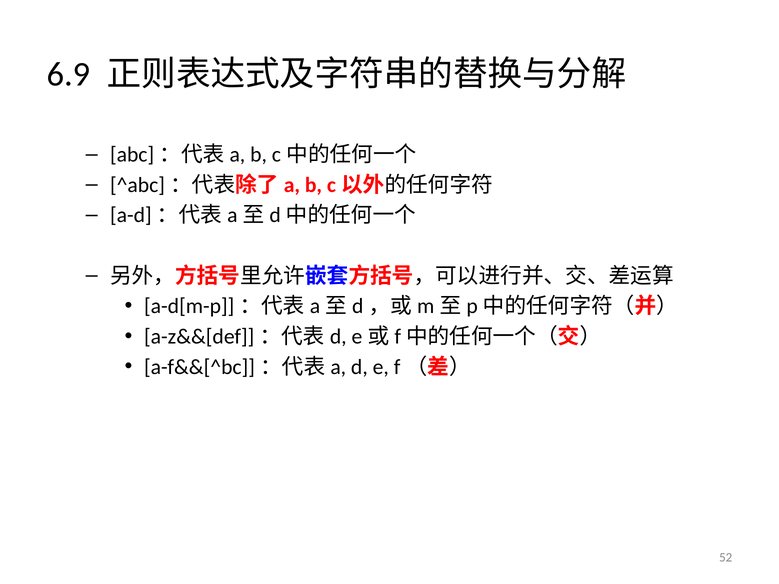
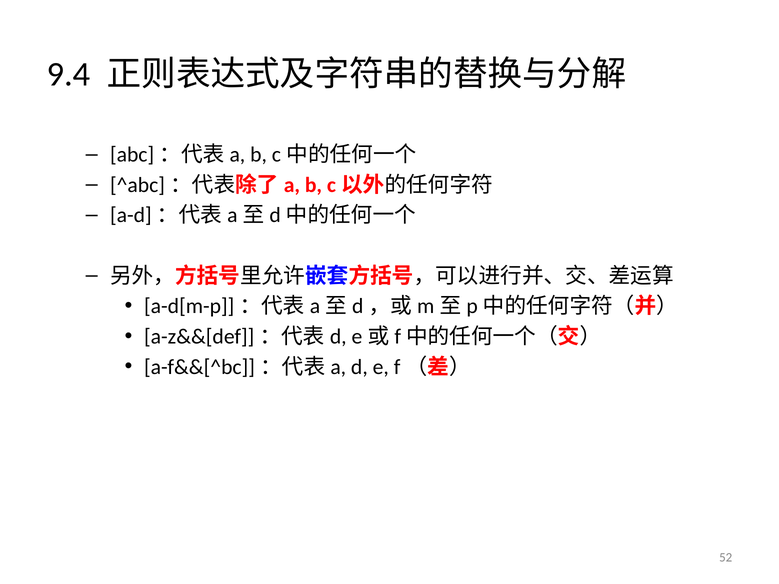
6.9: 6.9 -> 9.4 (69, 75)
